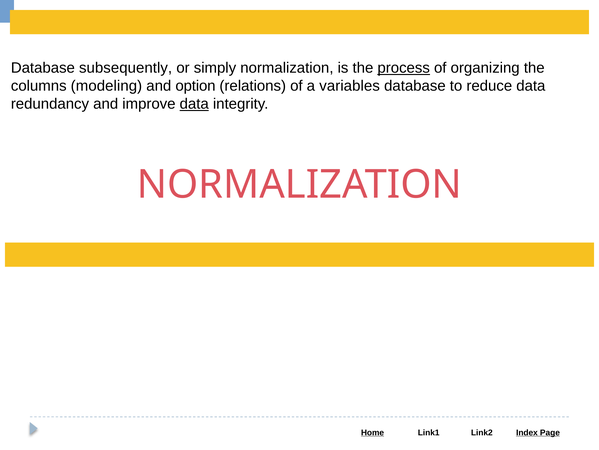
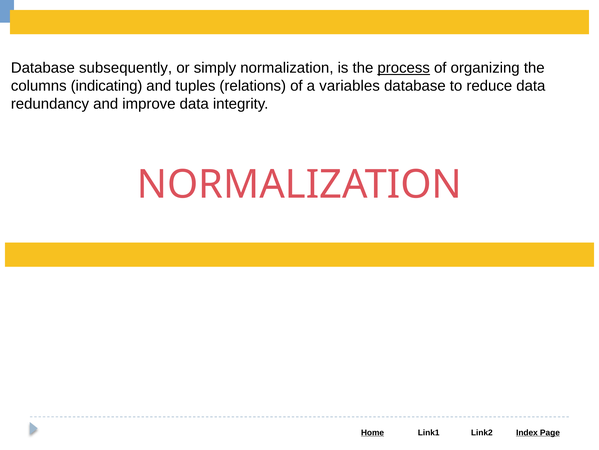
modeling: modeling -> indicating (107, 86)
option: option -> tuples (195, 86)
data underline: present -> none (194, 104)
